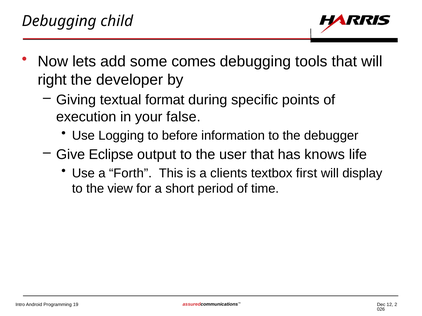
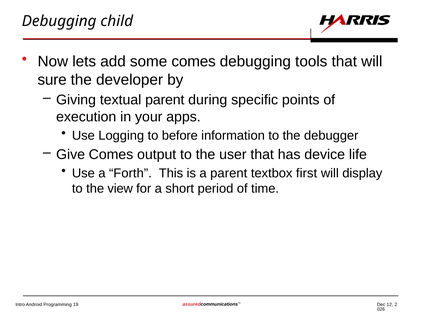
right: right -> sure (52, 80)
textual format: format -> parent (165, 100)
false: false -> apps (184, 117)
Give Eclipse: Eclipse -> Comes (111, 155)
knows: knows -> device (325, 155)
a clients: clients -> parent (229, 173)
